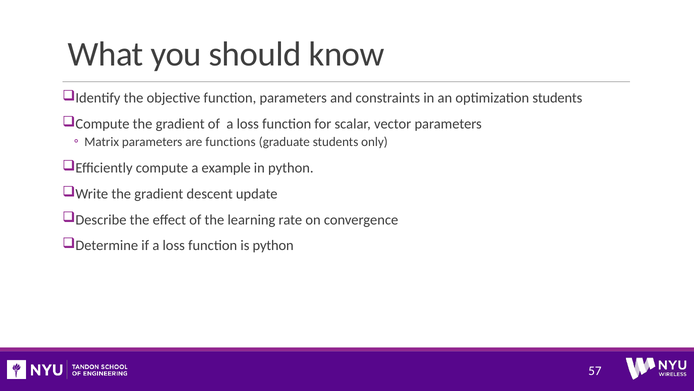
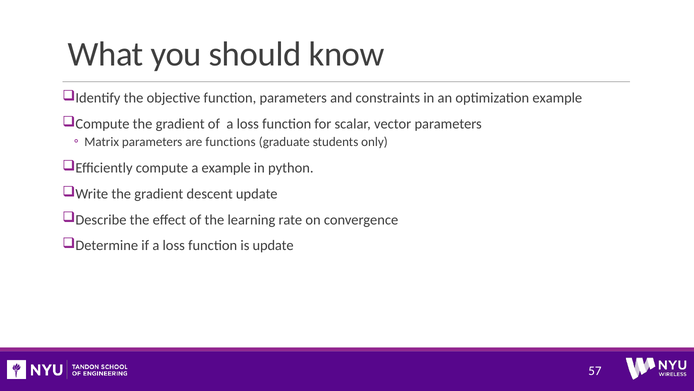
optimization students: students -> example (557, 98)
is python: python -> update (273, 245)
